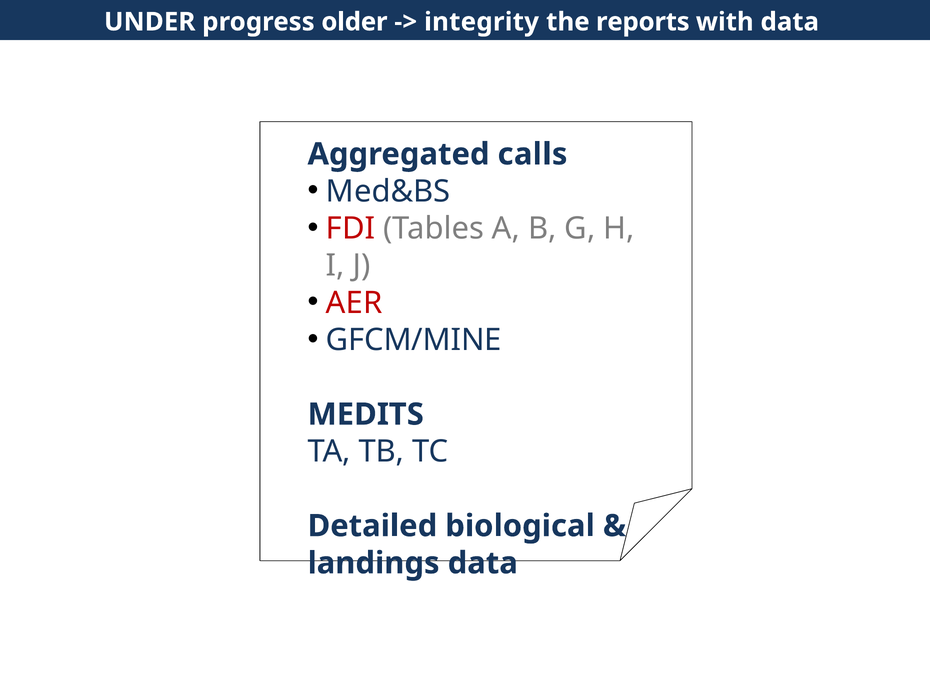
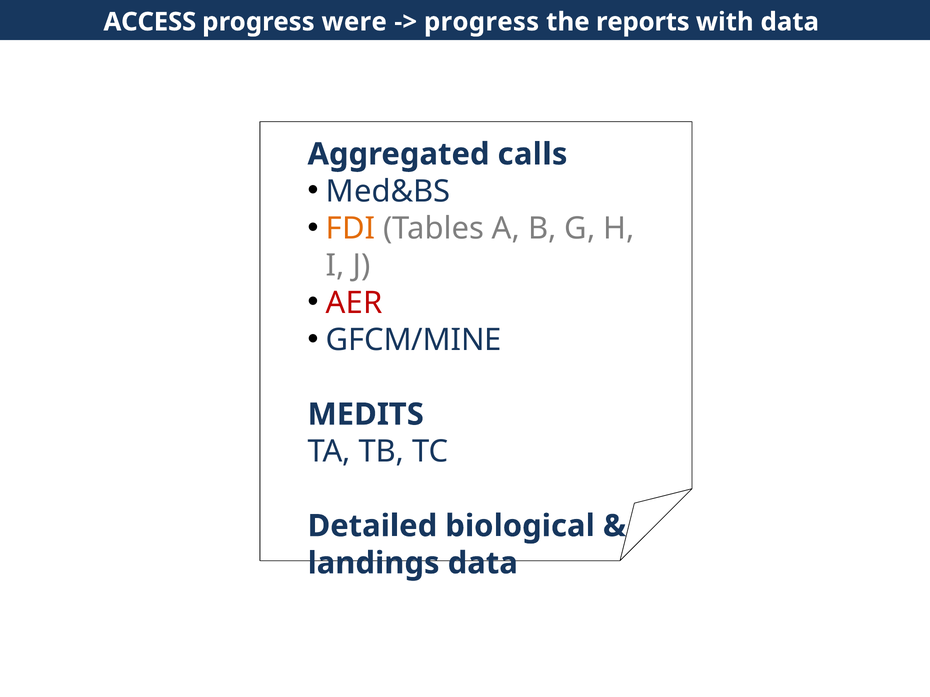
UNDER: UNDER -> ACCESS (150, 22)
older: older -> were (354, 22)
integrity: integrity -> progress (482, 22)
FDI colour: red -> orange (351, 229)
